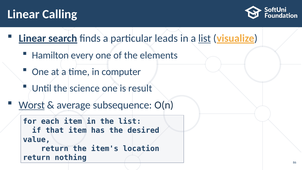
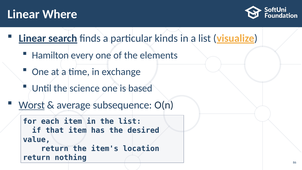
Calling: Calling -> Where (60, 14)
leads: leads -> kinds (166, 38)
list underline: present -> none (205, 38)
computer: computer -> exchange (121, 72)
result: result -> based (140, 88)
